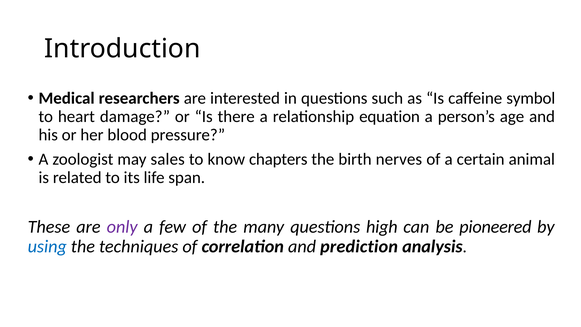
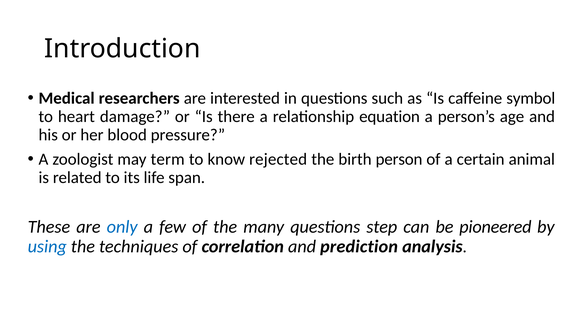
sales: sales -> term (168, 159)
chapters: chapters -> rejected (278, 159)
nerves: nerves -> person (399, 159)
only colour: purple -> blue (122, 227)
high: high -> step (382, 227)
